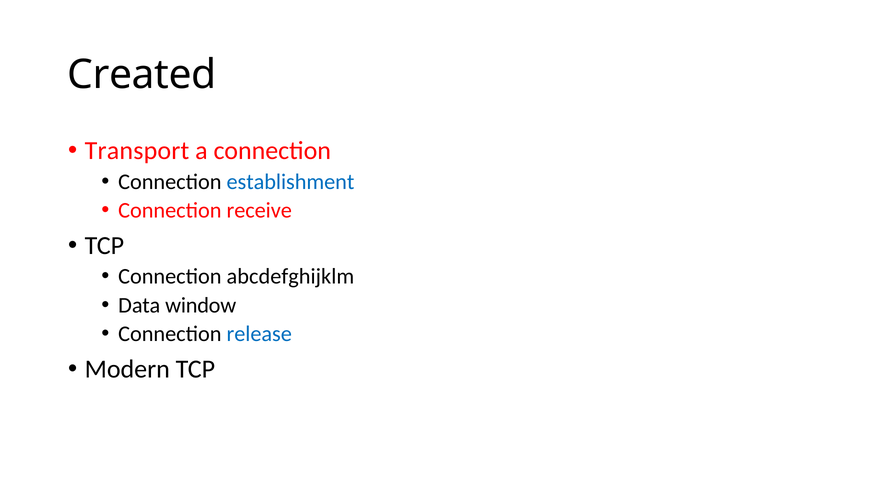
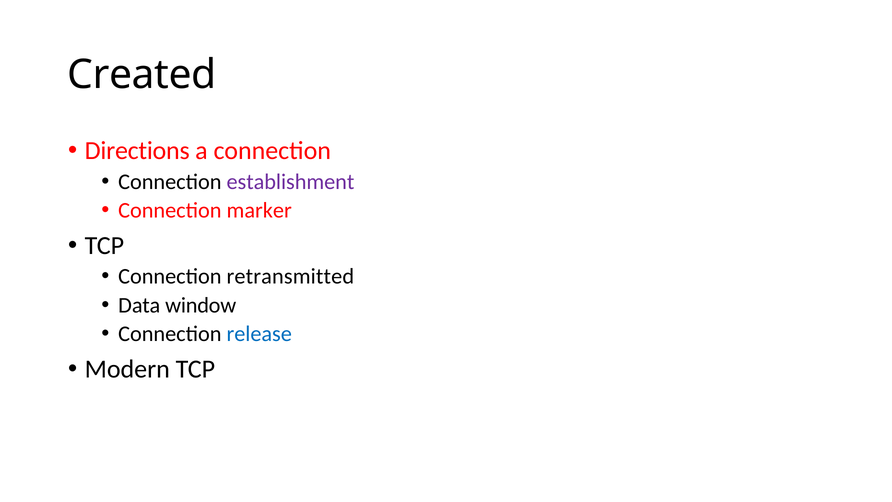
Transport: Transport -> Directions (137, 151)
establishment colour: blue -> purple (290, 182)
receive: receive -> marker (259, 210)
abcdefghijklm: abcdefghijklm -> retransmitted (290, 276)
